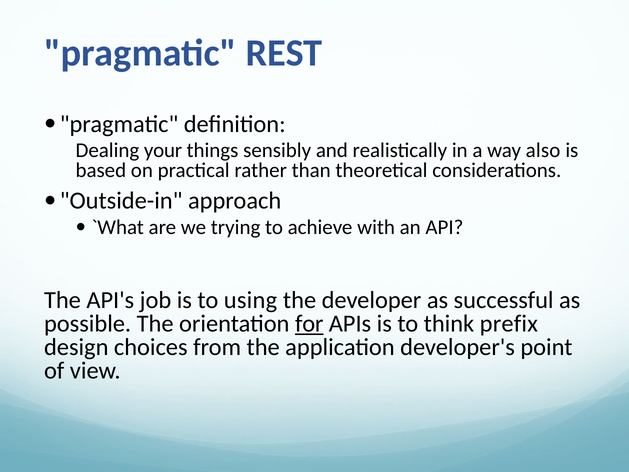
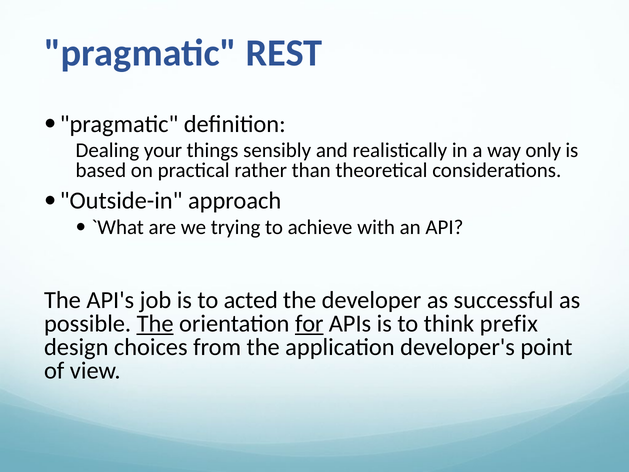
also: also -> only (543, 150)
using: using -> acted (251, 300)
The underline: none -> present (155, 324)
